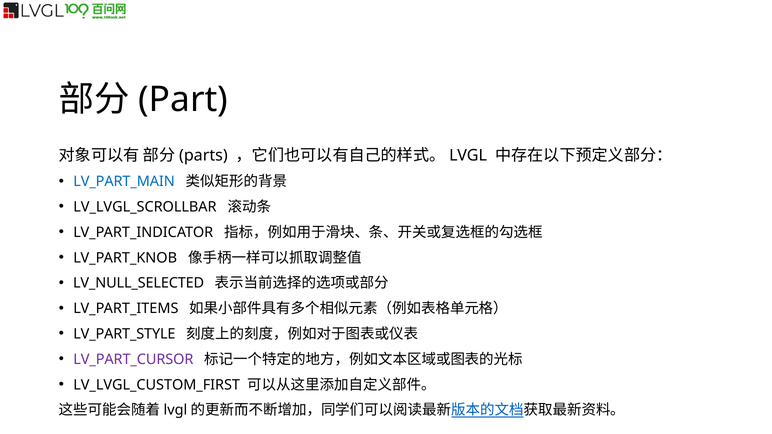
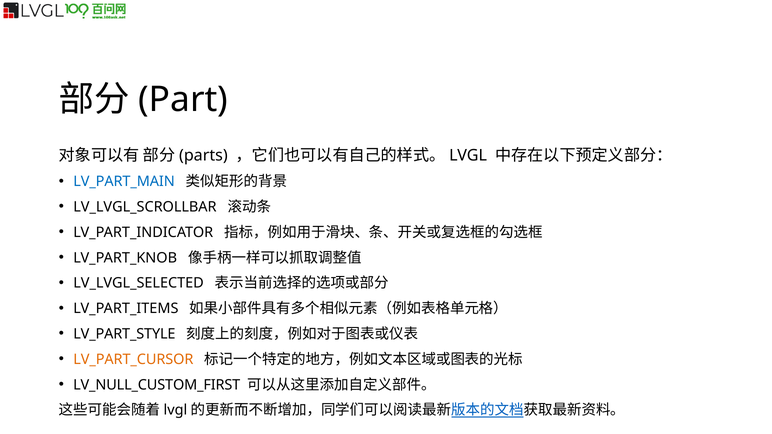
LV_NULL_SELECTED: LV_NULL_SELECTED -> LV_LVGL_SELECTED (139, 283)
LV_PART_CURSOR colour: purple -> orange (133, 360)
LV_LVGL_CUSTOM_FIRST: LV_LVGL_CUSTOM_FIRST -> LV_NULL_CUSTOM_FIRST (157, 385)
